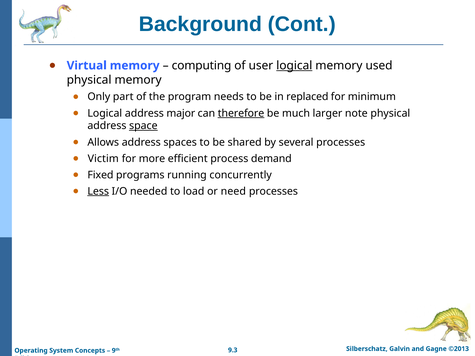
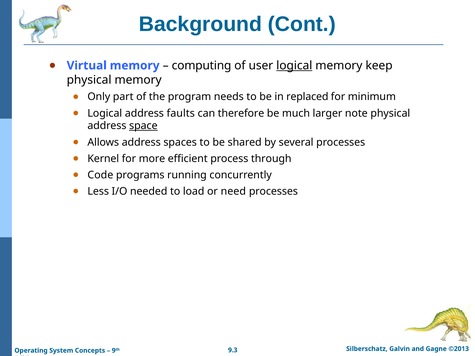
used: used -> keep (379, 66)
major: major -> faults (181, 113)
therefore underline: present -> none (241, 113)
Victim: Victim -> Kernel (103, 159)
demand: demand -> through (271, 159)
Fixed: Fixed -> Code (100, 175)
Less underline: present -> none (98, 191)
